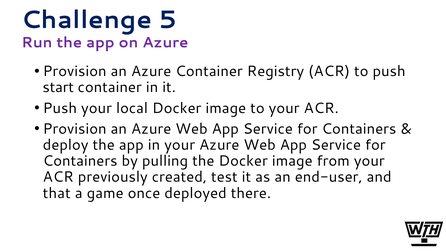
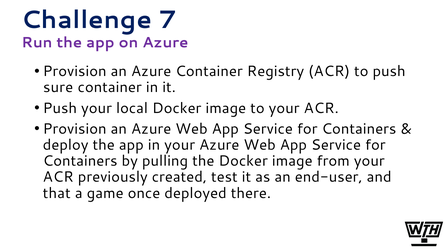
5: 5 -> 7 (168, 20)
start: start -> sure (58, 87)
